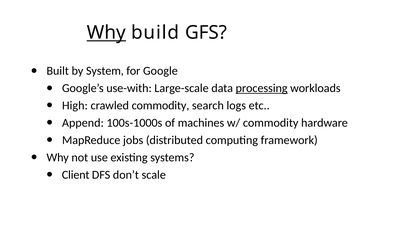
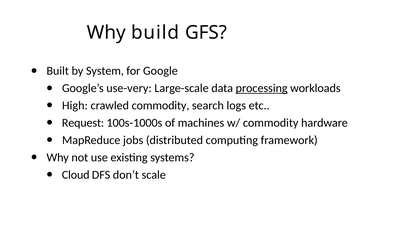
Why underline: present -> none (106, 33)
use-with: use-with -> use-very (129, 88)
Append: Append -> Request (83, 123)
Client: Client -> Cloud (76, 175)
